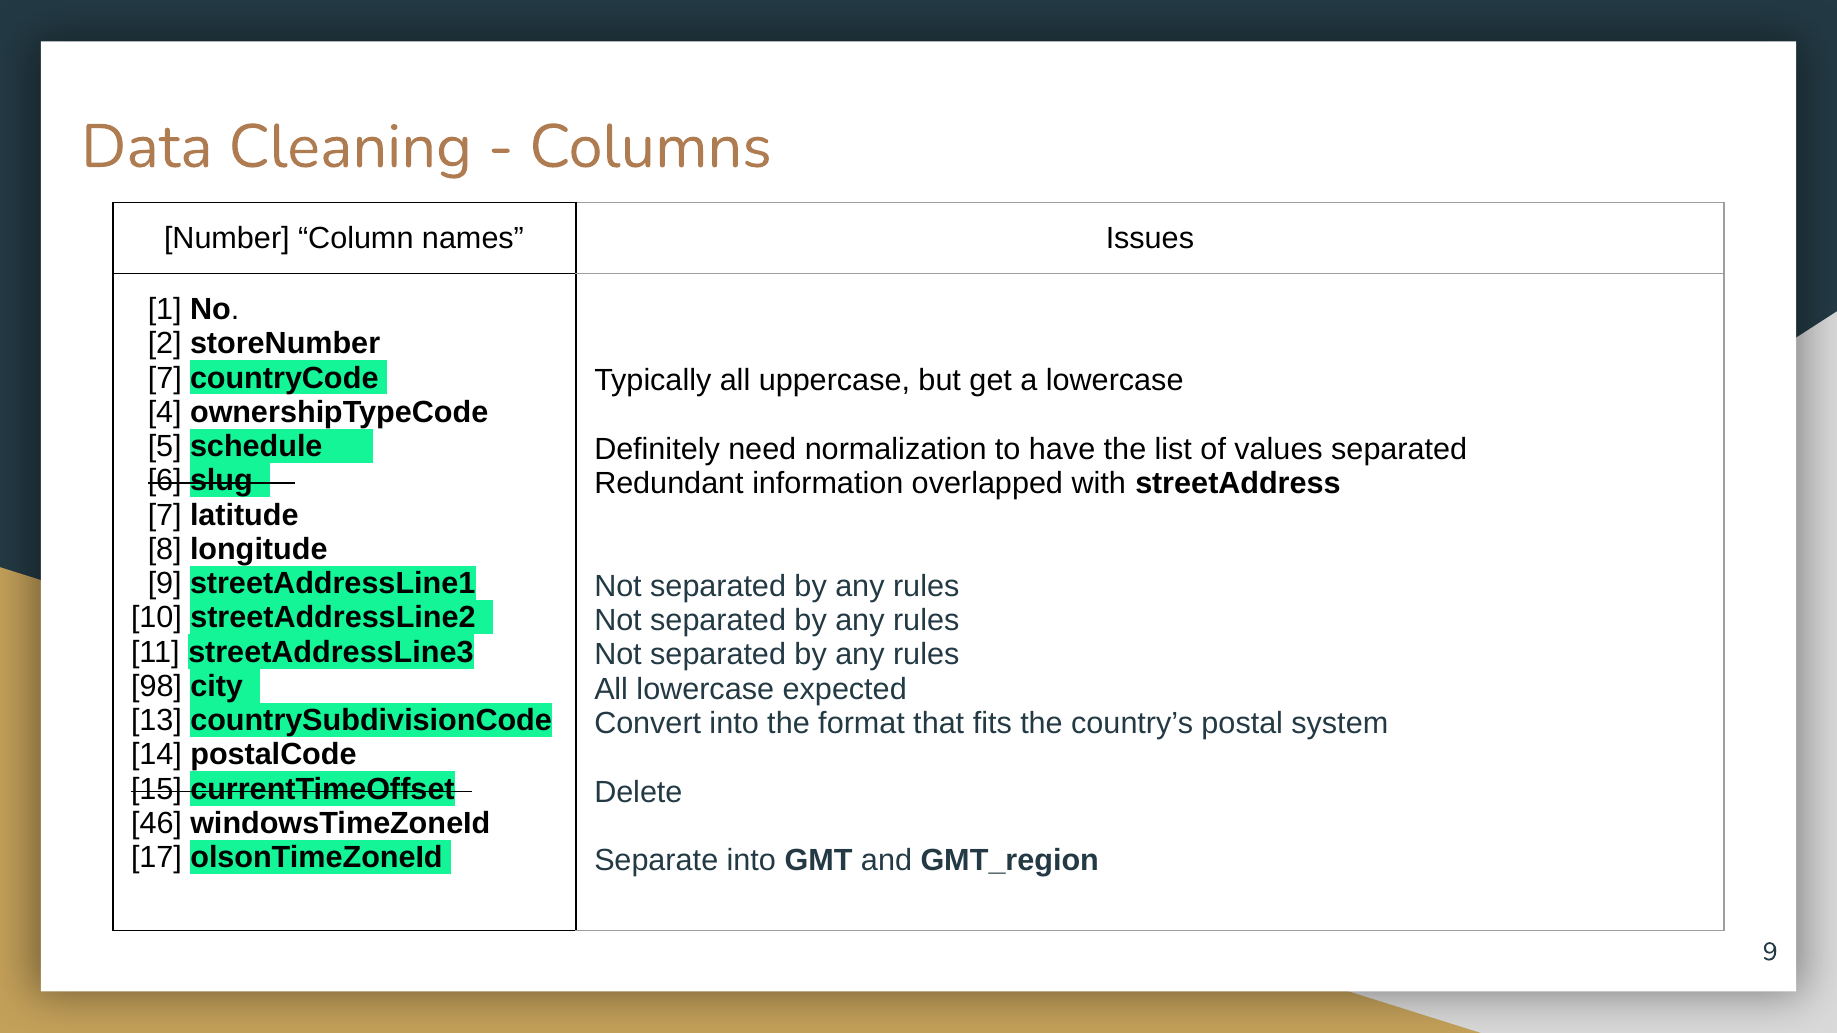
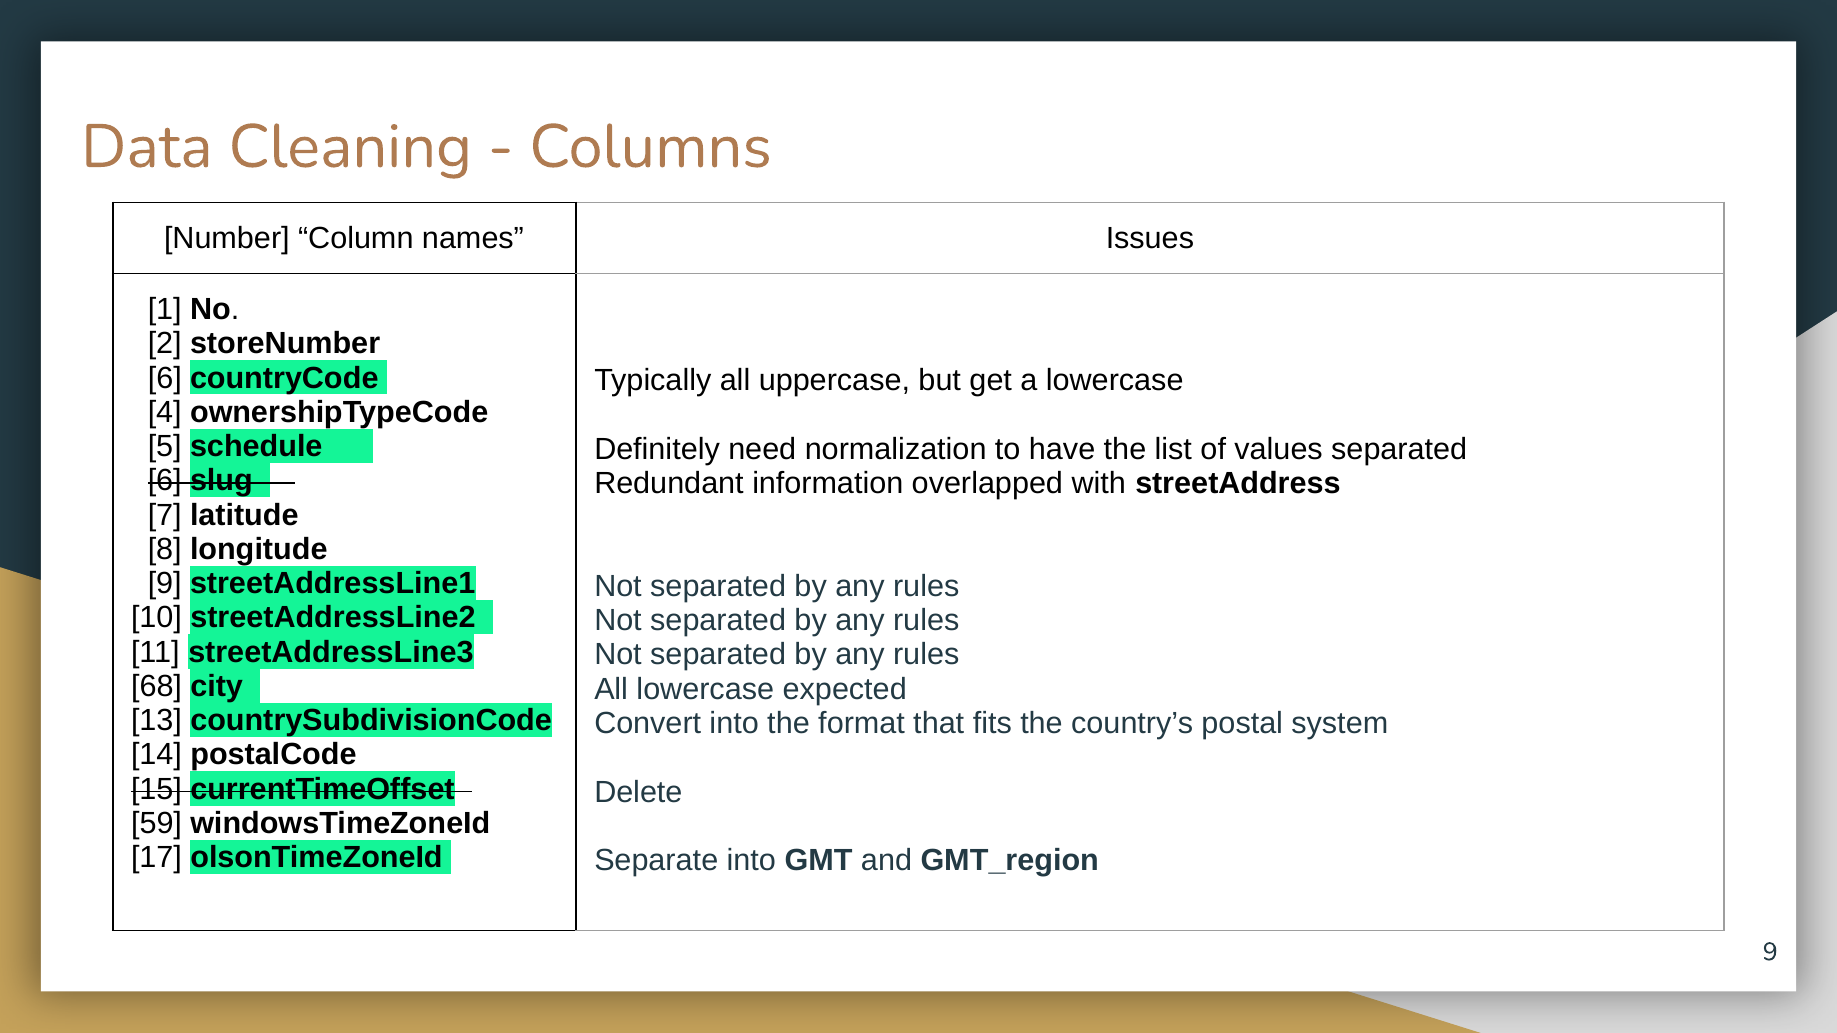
7: 7 -> 6 (165, 378)
98: 98 -> 68 (157, 687)
46: 46 -> 59 (157, 824)
